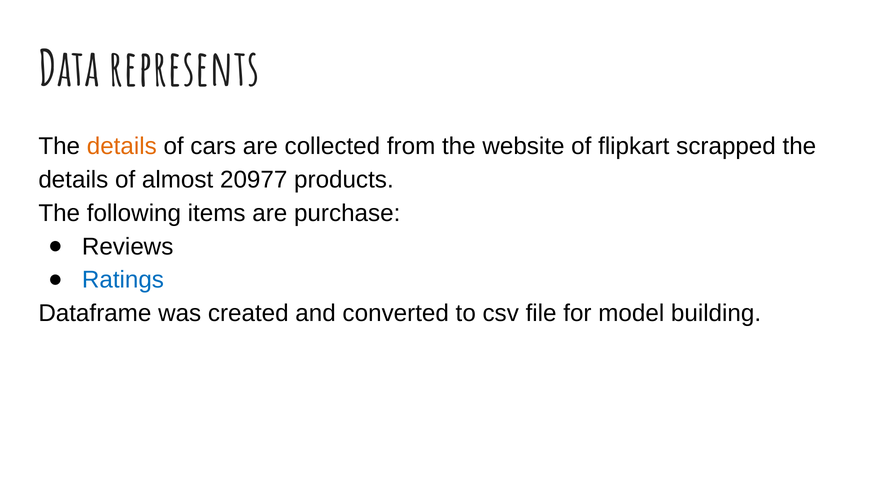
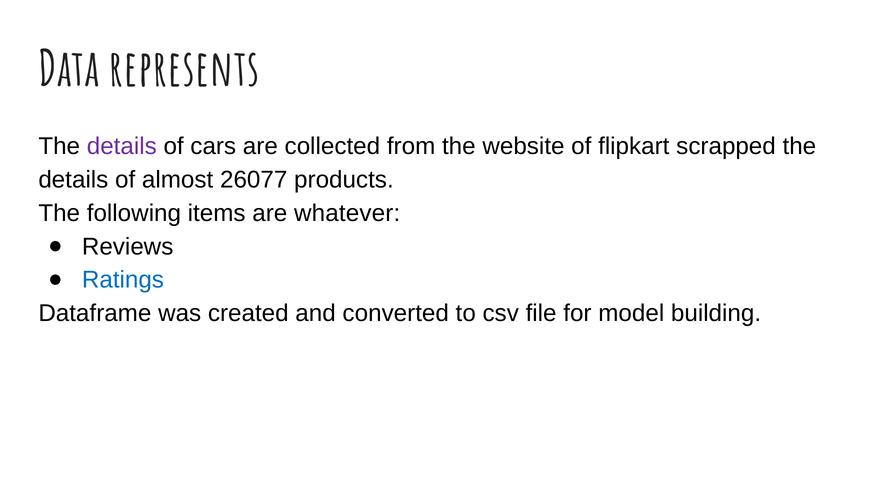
details colour: orange -> purple (122, 146)
20977: 20977 -> 26077 (254, 180)
purchase: purchase -> whatever (347, 213)
